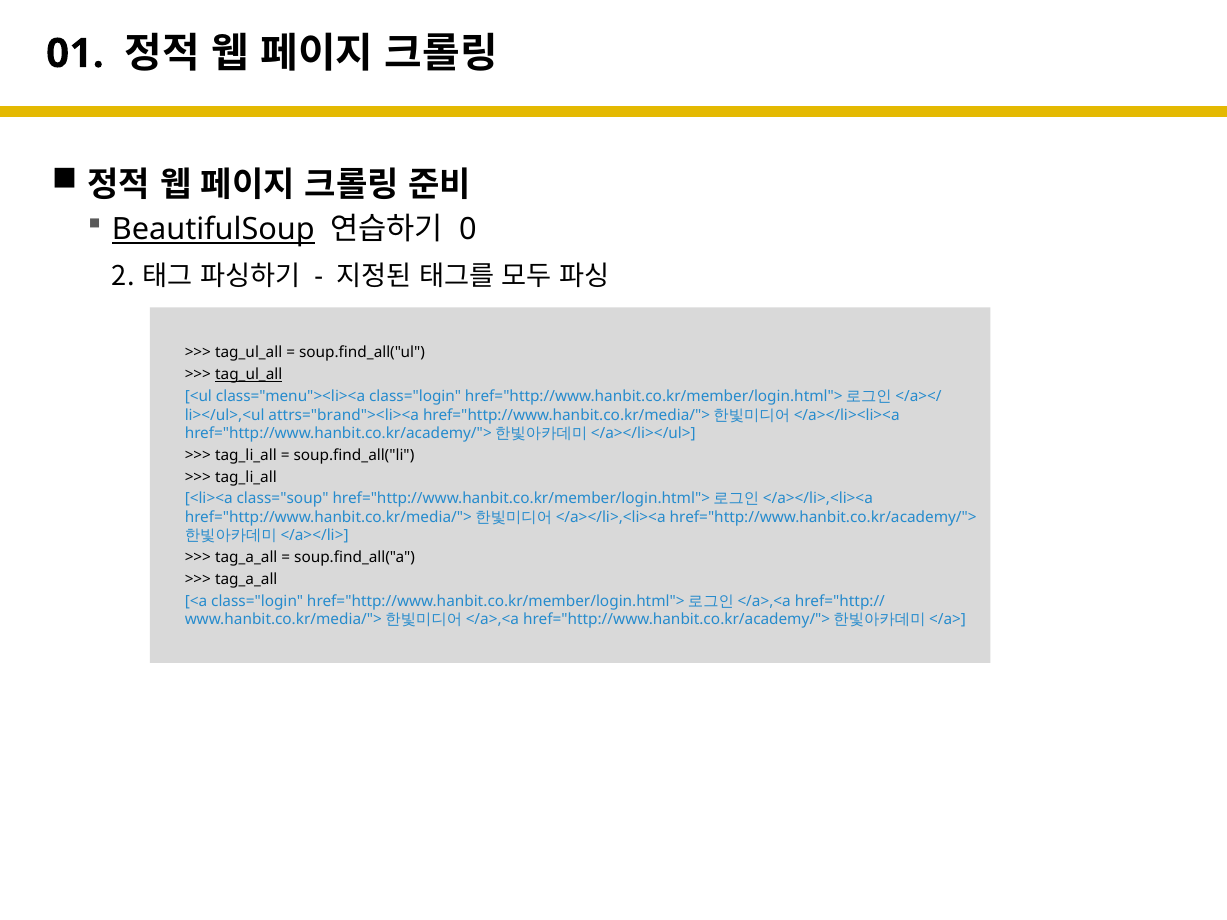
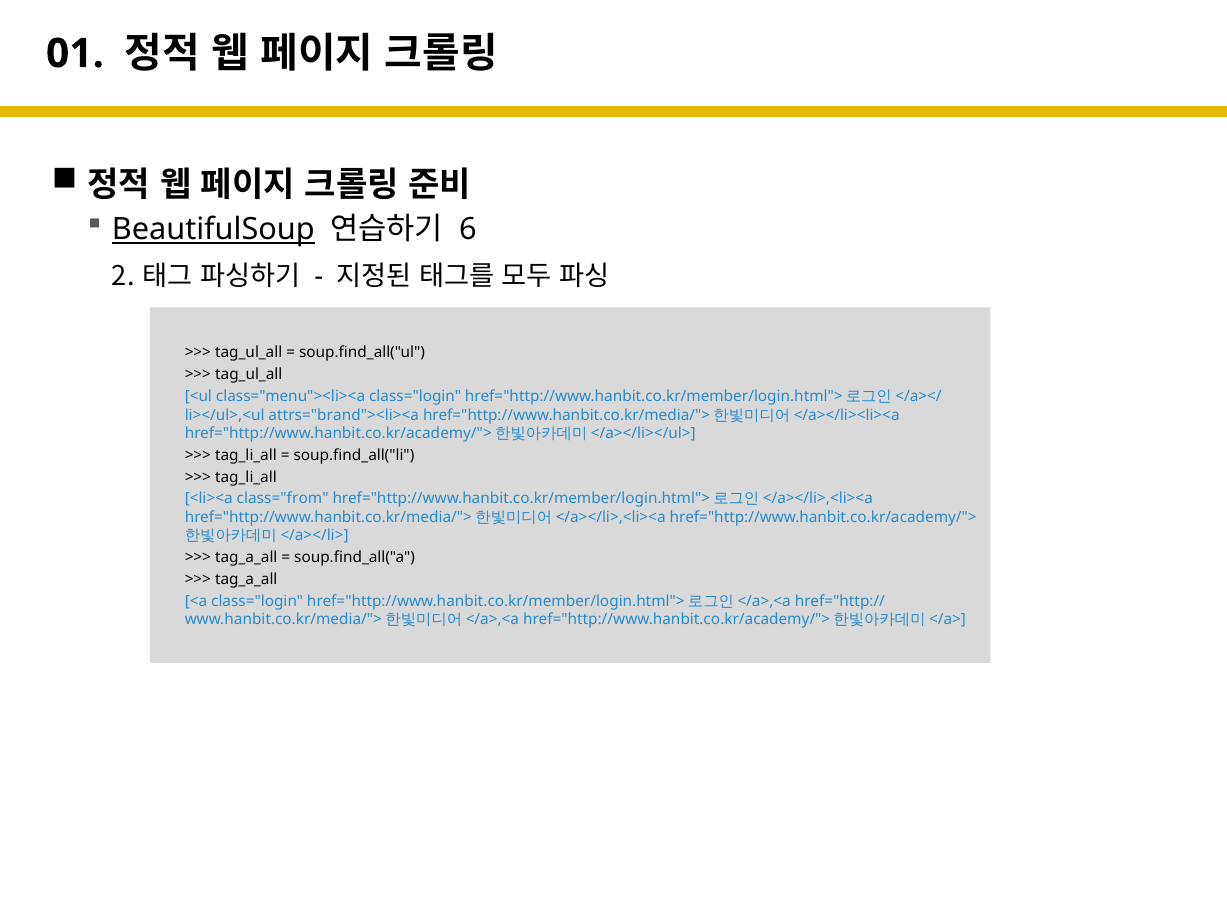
0: 0 -> 6 (468, 230)
tag_ul_all underline: present -> none (249, 375)
class="soup: class="soup -> class="from (283, 499)
